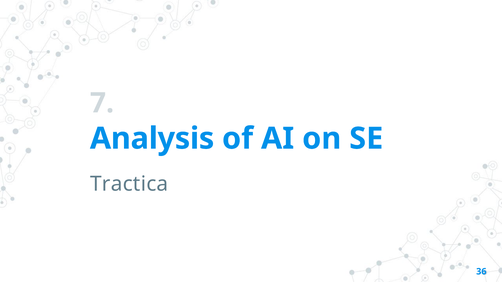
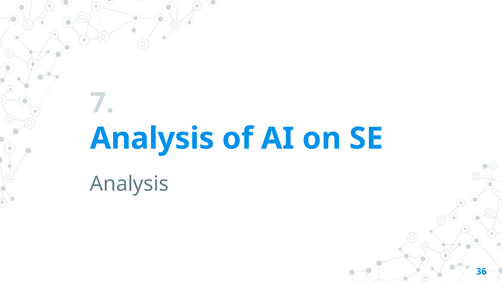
Tractica: Tractica -> Analysis (129, 184)
